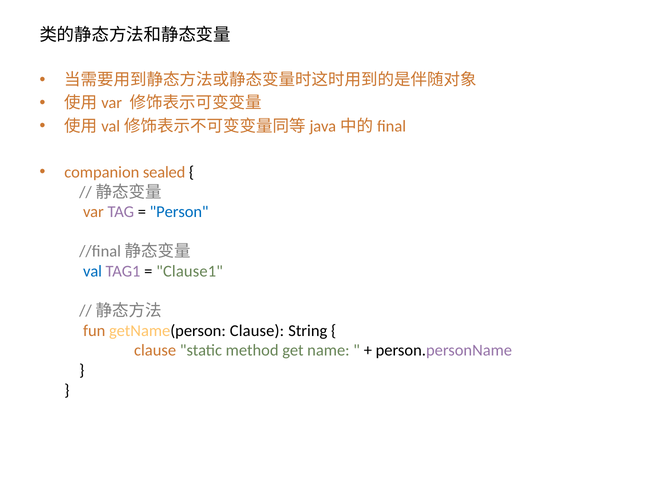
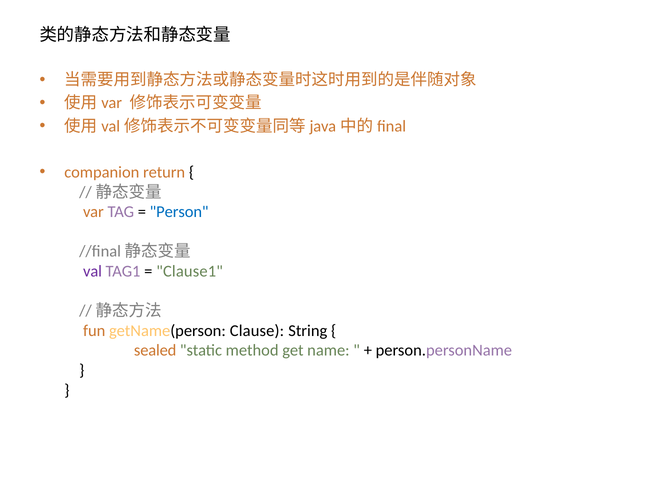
sealed: sealed -> return (164, 172)
val colour: blue -> purple (93, 271)
clause: clause -> sealed (155, 351)
